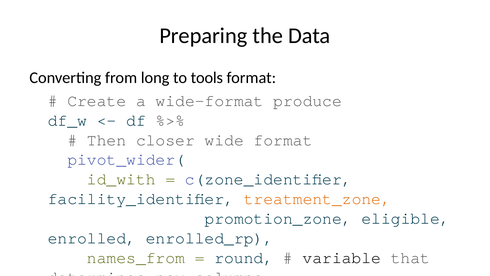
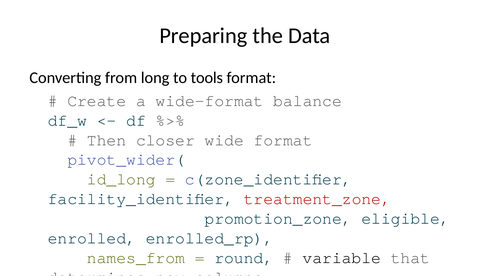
produce: produce -> balance (308, 101)
id_with: id_with -> id_long (121, 179)
treatment_zone colour: orange -> red (317, 199)
